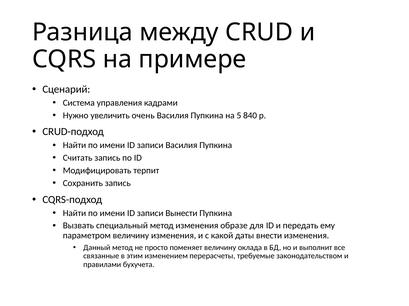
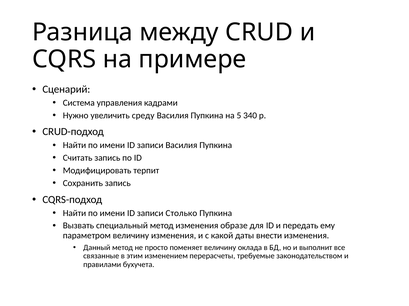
очень: очень -> среду (143, 116)
840: 840 -> 340 (250, 116)
Вынести: Вынести -> Столько (181, 214)
